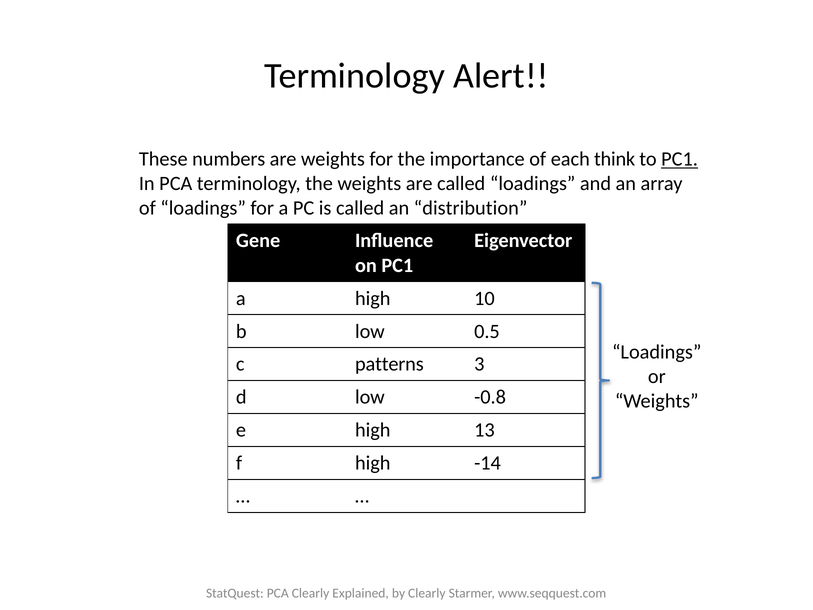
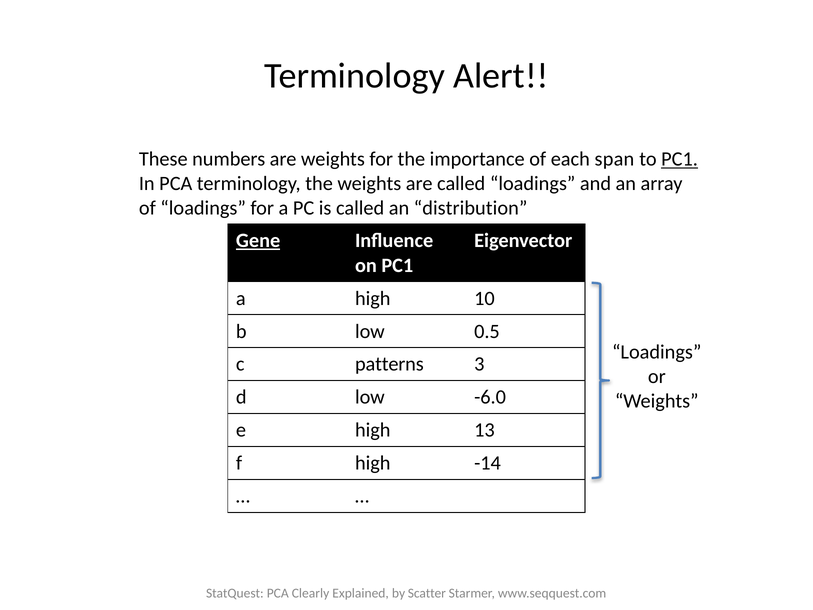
think: think -> span (614, 159)
Gene underline: none -> present (258, 240)
-0.8: -0.8 -> -6.0 (490, 397)
by Clearly: Clearly -> Scatter (427, 593)
